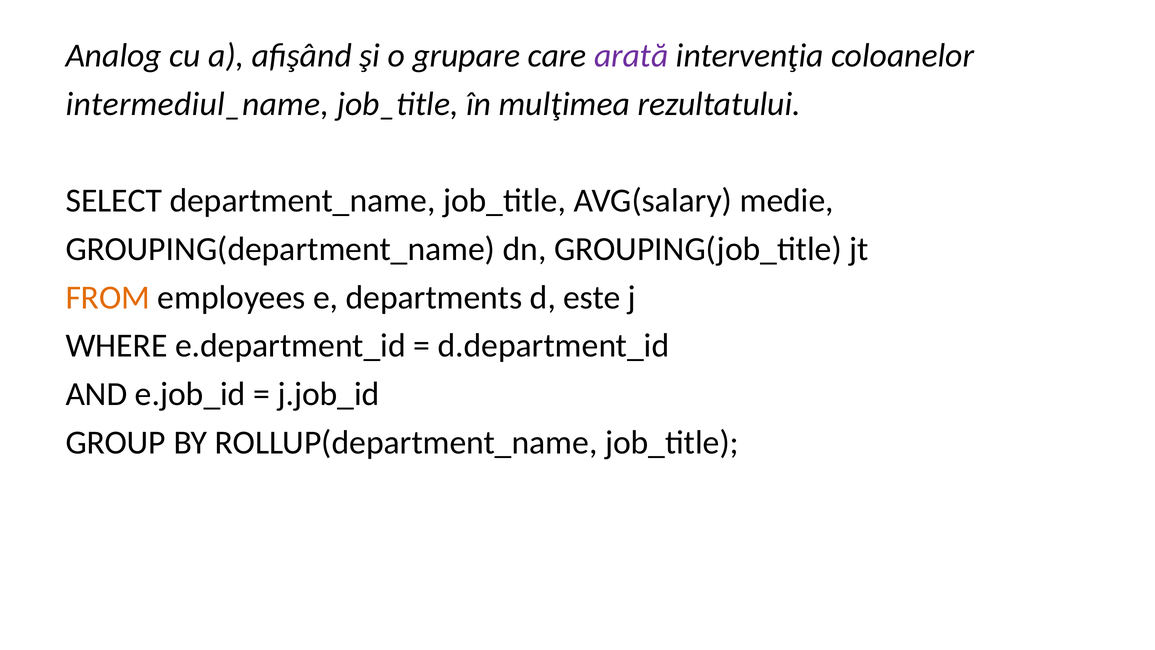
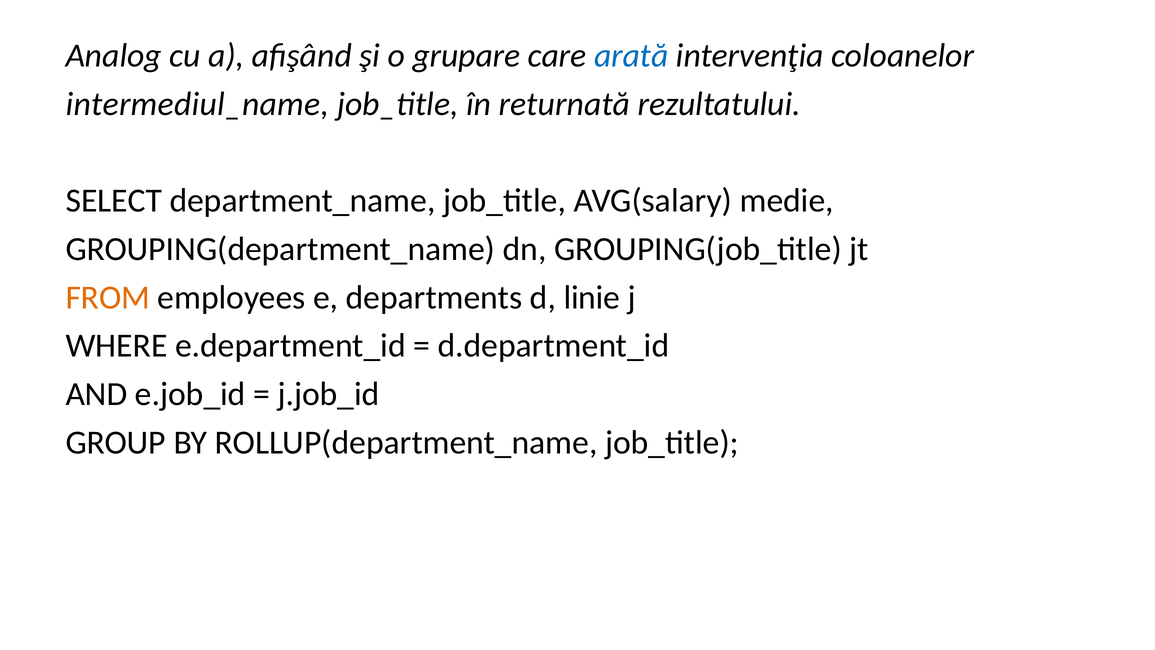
arată colour: purple -> blue (631, 55)
mulţimea: mulţimea -> returnată (564, 104)
este: este -> linie (592, 297)
